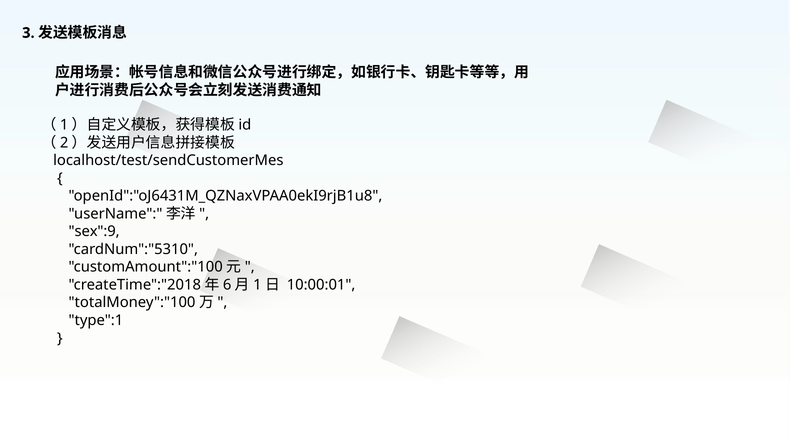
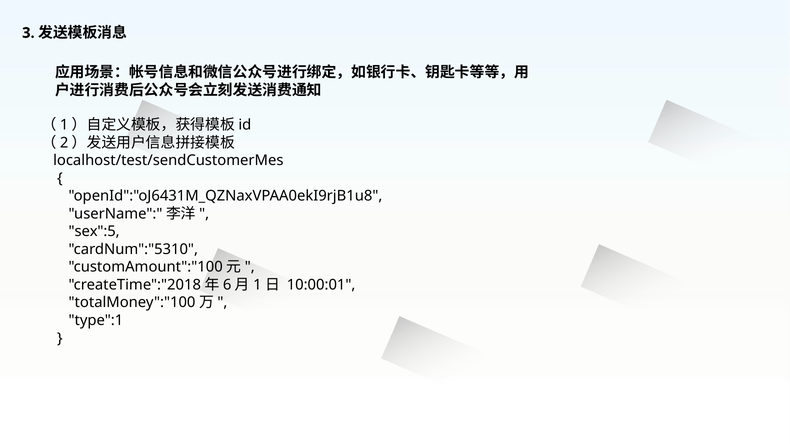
sex":9: sex":9 -> sex":5 (94, 232)
